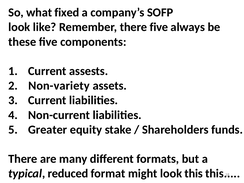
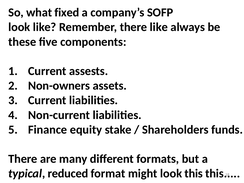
there five: five -> like (159, 27)
Non-variety: Non-variety -> Non-owners (59, 86)
Greater: Greater -> Finance (48, 130)
